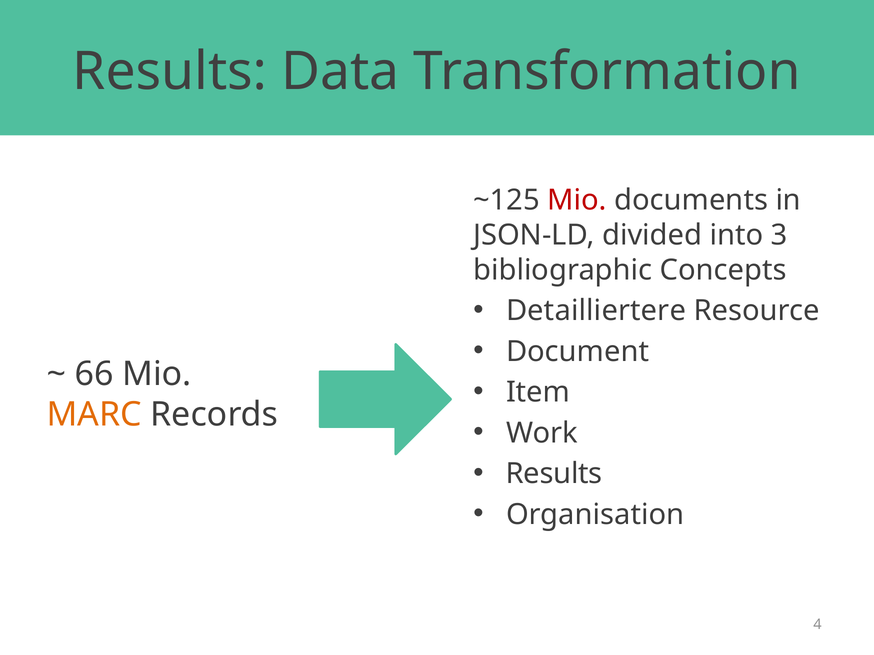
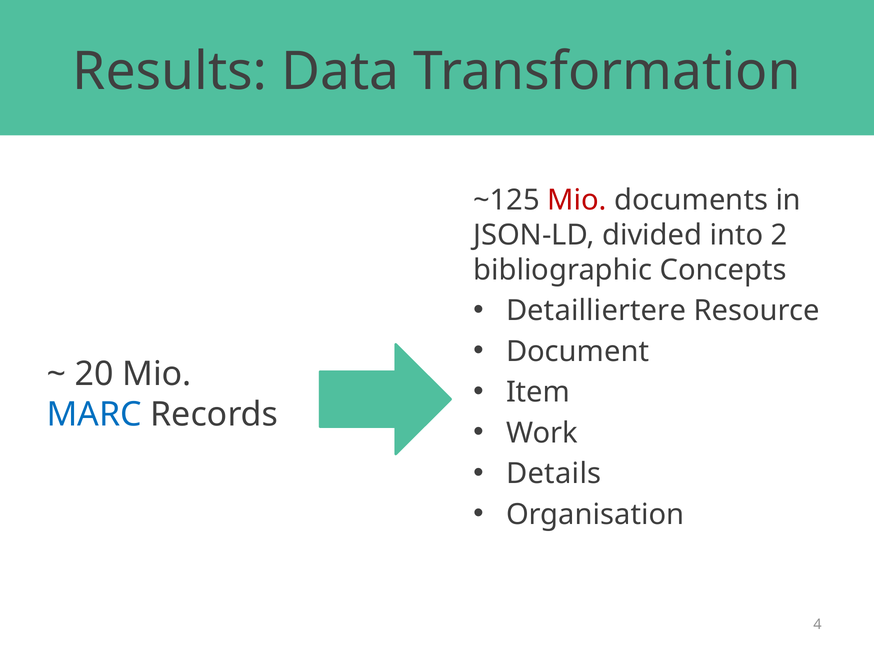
3: 3 -> 2 (779, 235)
66: 66 -> 20 (94, 374)
MARC colour: orange -> blue (94, 415)
Results: Results -> Details (554, 474)
